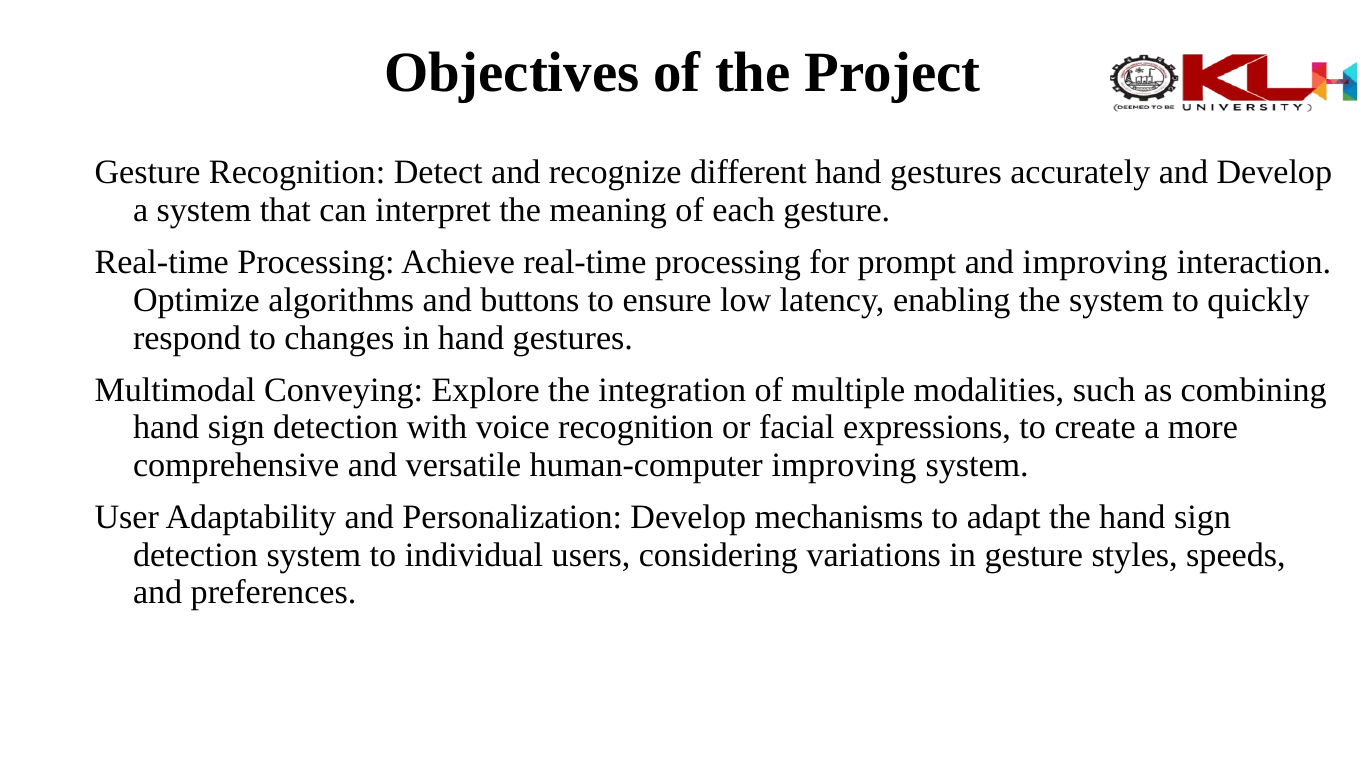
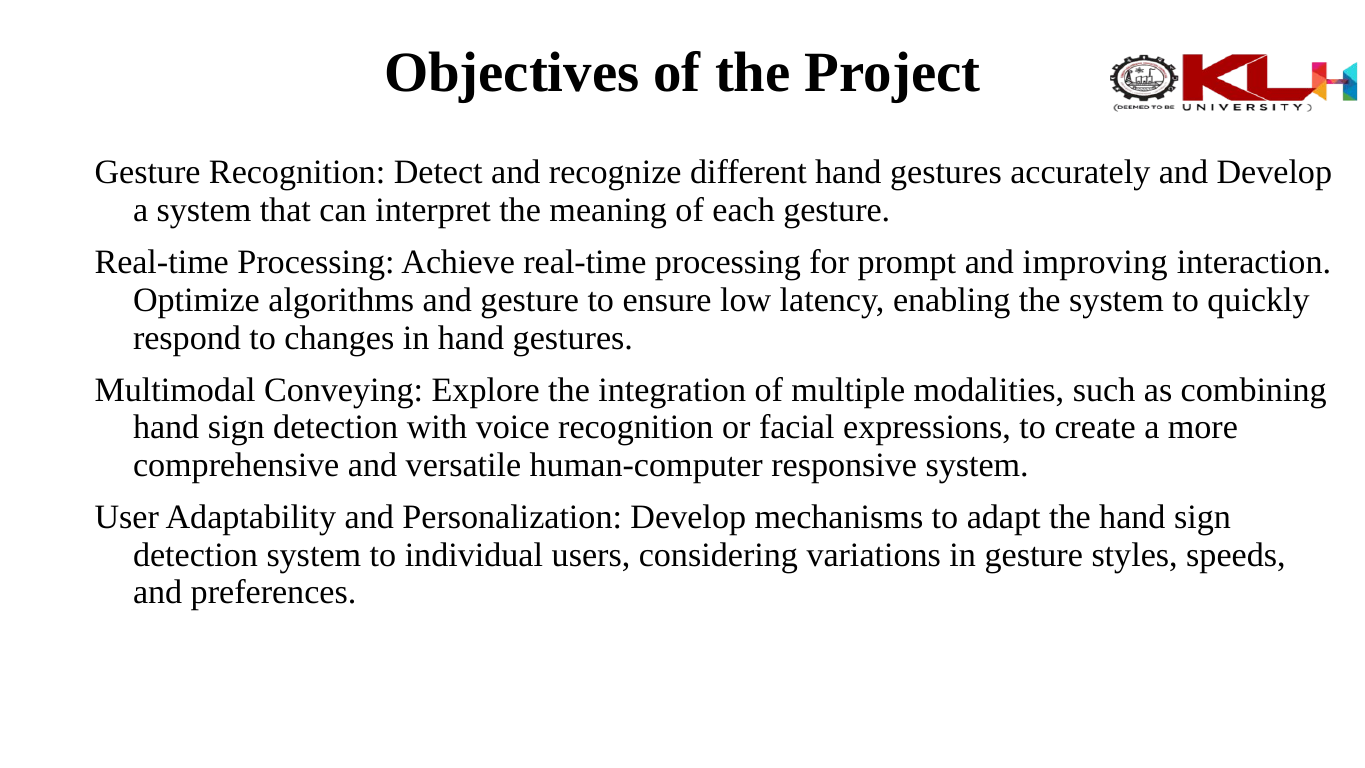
and buttons: buttons -> gesture (530, 300)
human-computer improving: improving -> responsive (844, 465)
